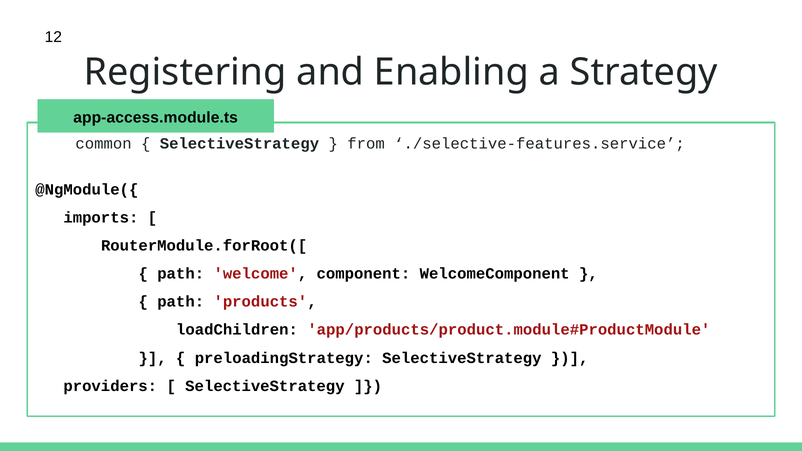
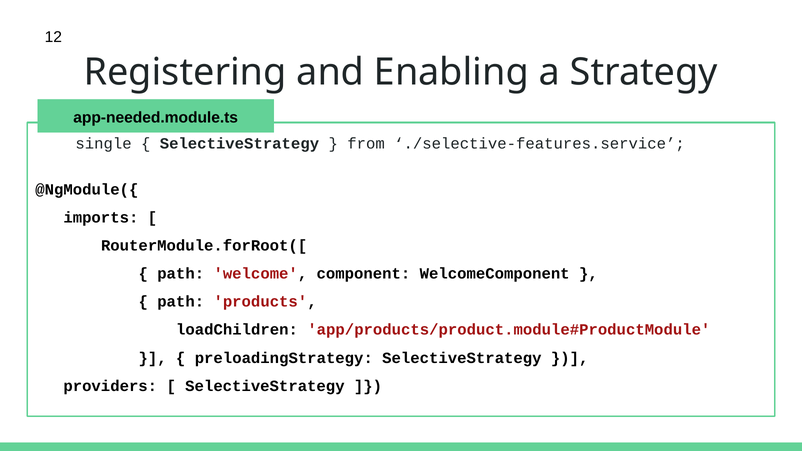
app-access.module.ts: app-access.module.ts -> app-needed.module.ts (156, 118)
common: common -> single (104, 144)
